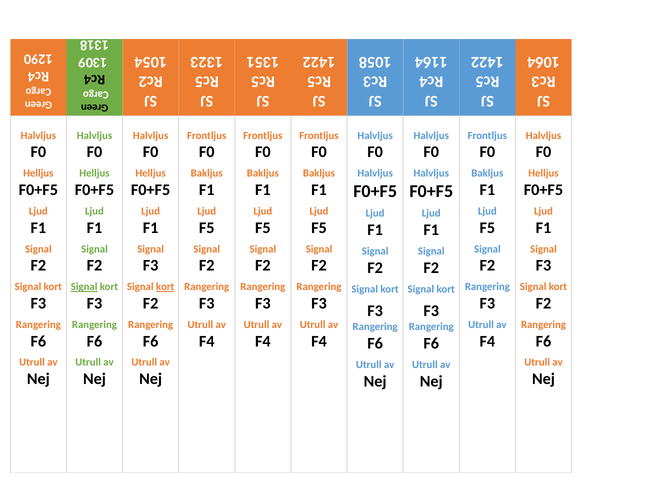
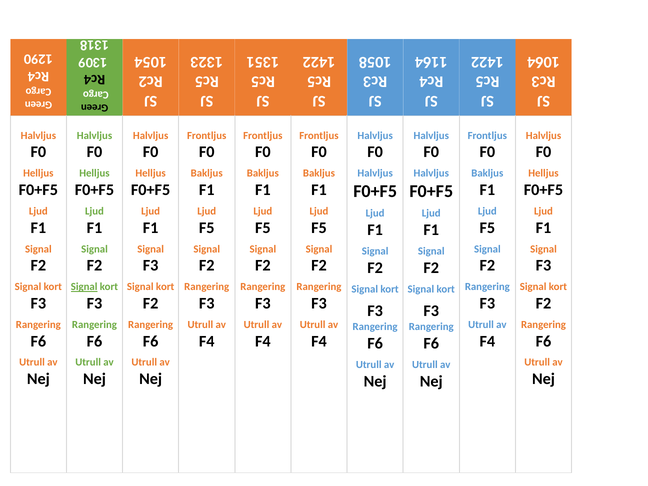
kort underline: present -> none (165, 287)
